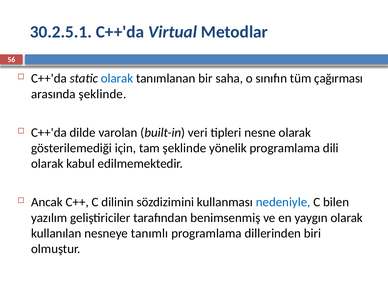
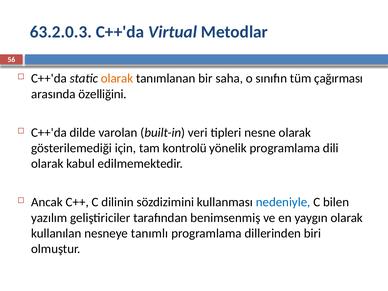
30.2.5.1: 30.2.5.1 -> 63.2.0.3 (61, 32)
olarak colour: blue -> orange (117, 78)
arasında şeklinde: şeklinde -> özelliğini (103, 94)
tam şeklinde: şeklinde -> kontrolü (185, 148)
